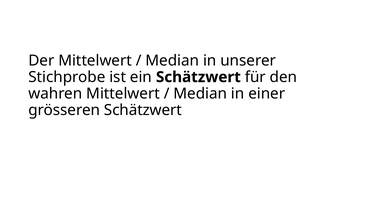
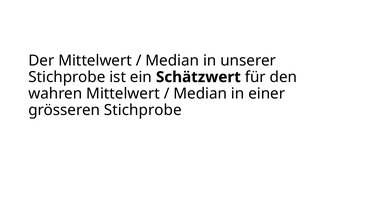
grösseren Schätzwert: Schätzwert -> Stichprobe (143, 110)
